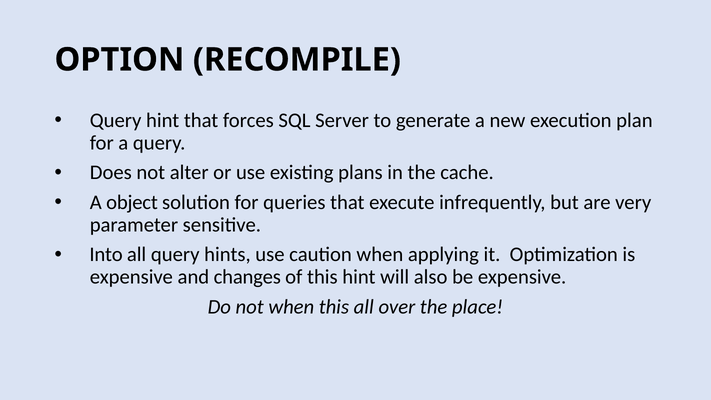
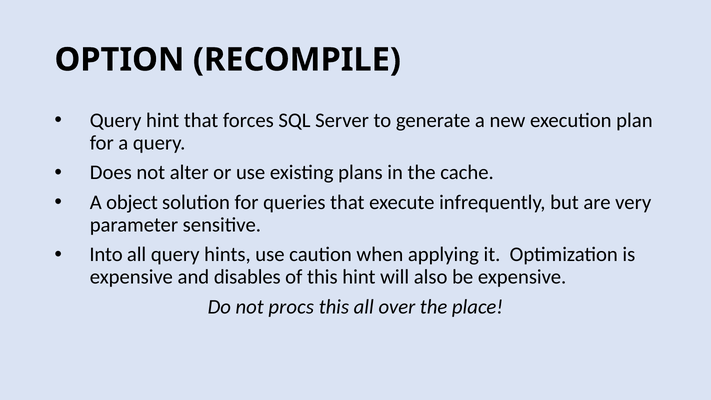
changes: changes -> disables (247, 277)
not when: when -> procs (291, 307)
